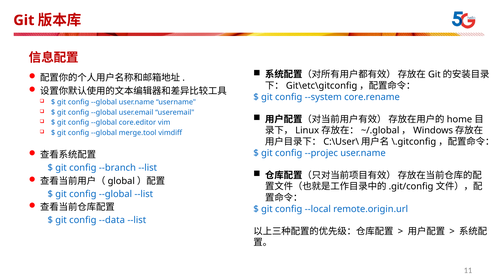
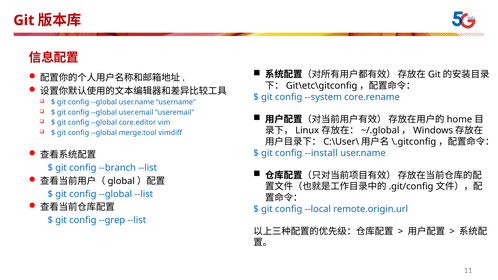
--projec: --projec -> --install (321, 153)
--data: --data -> --grep (112, 220)
